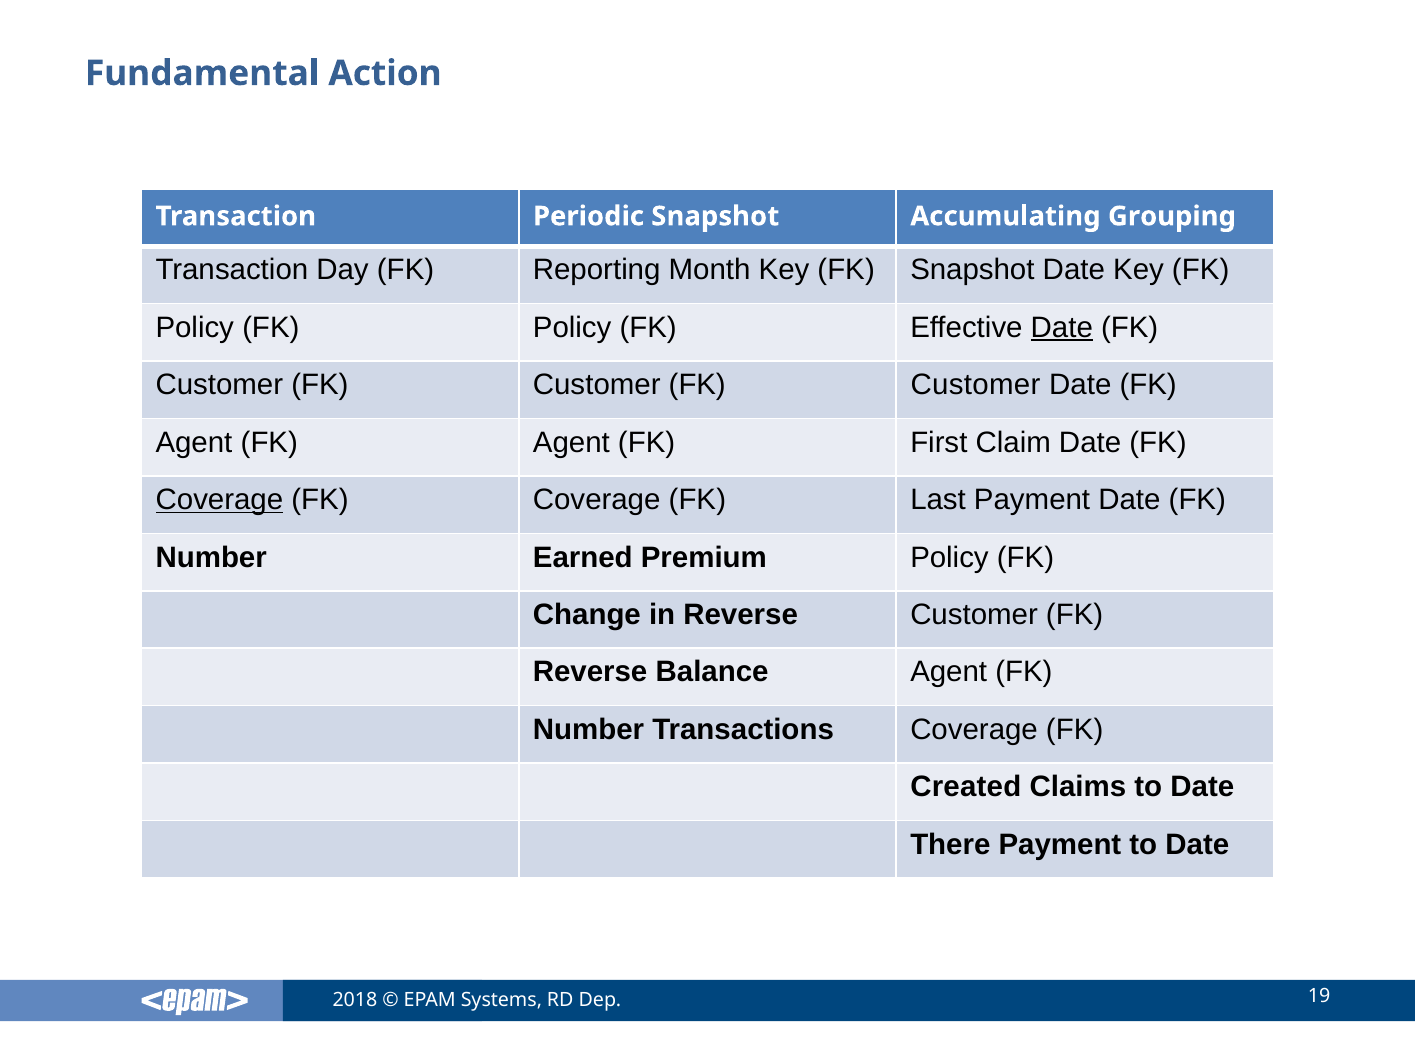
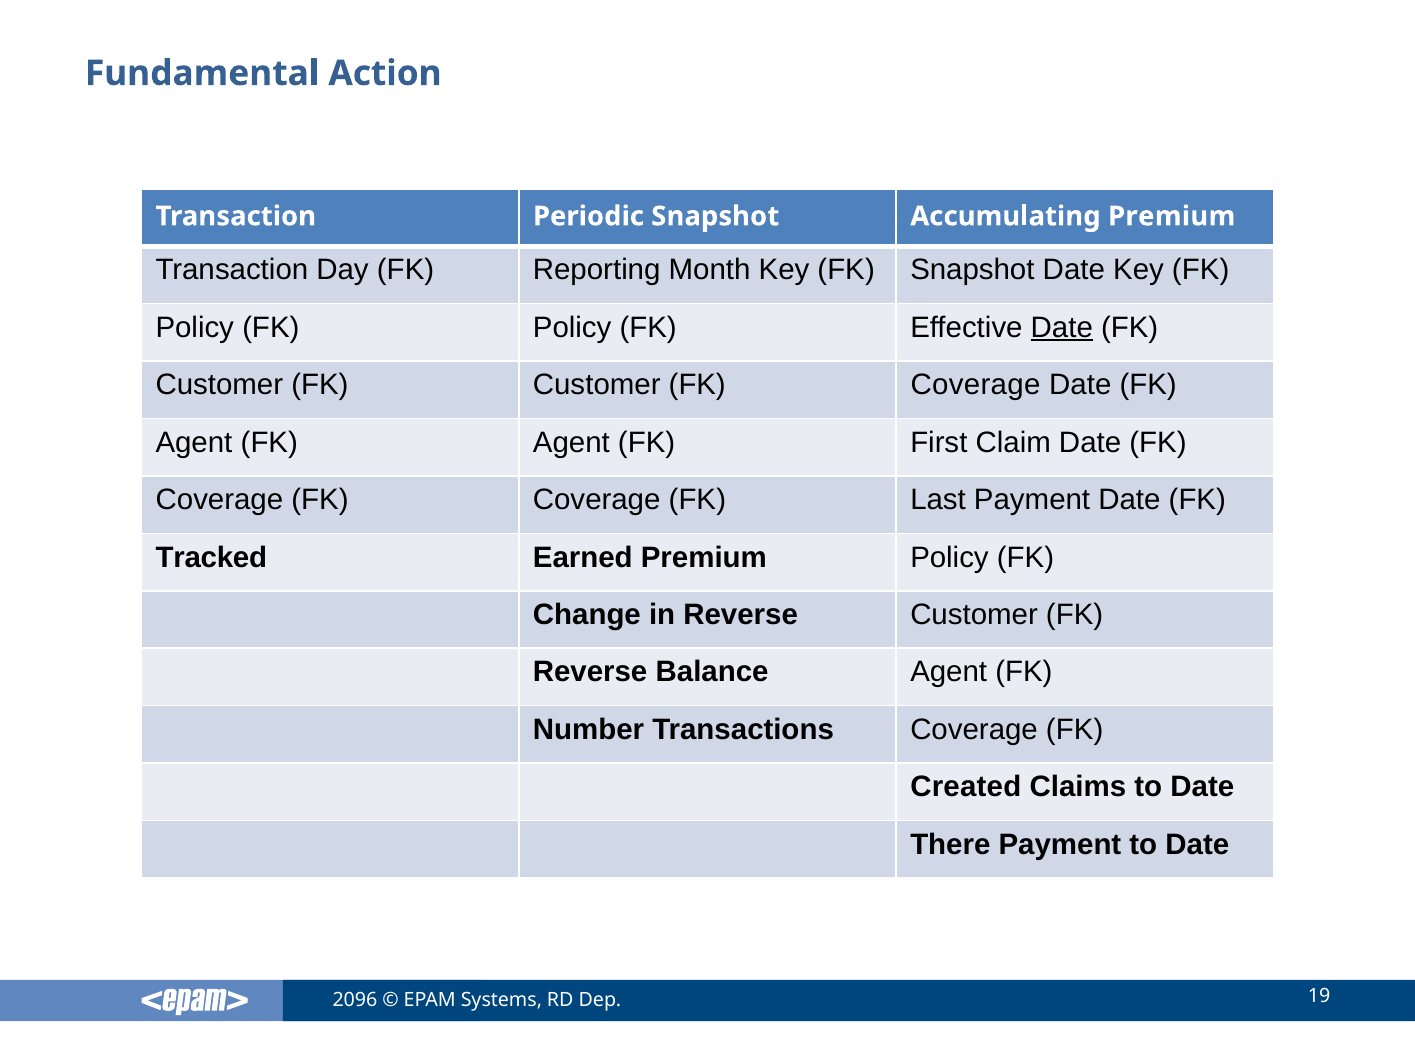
Accumulating Grouping: Grouping -> Premium (1172, 216)
Customer: Customer -> Coverage (976, 385)
Coverage underline: present -> none (219, 500)
Number: Number -> Tracked (211, 557)
2018: 2018 -> 2096 (355, 999)
